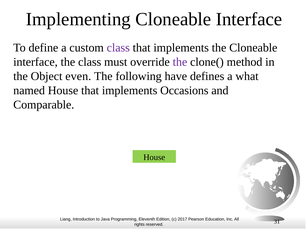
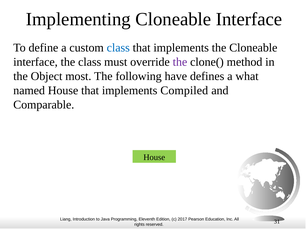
class colour: purple -> blue (118, 48)
even: even -> most (78, 76)
Occasions: Occasions -> Compiled (184, 91)
